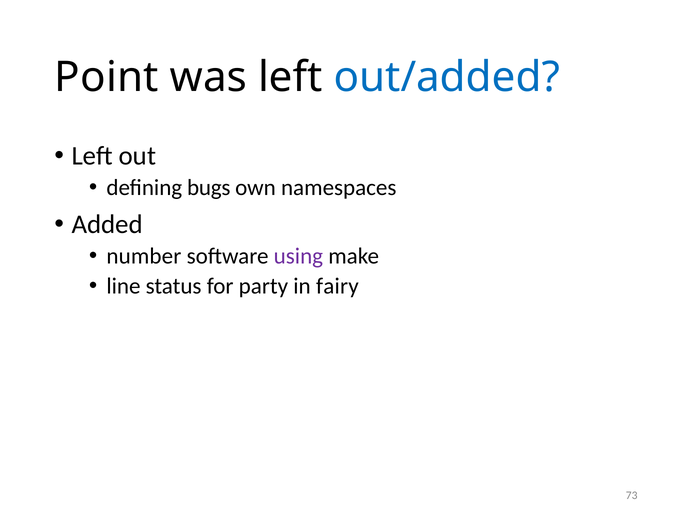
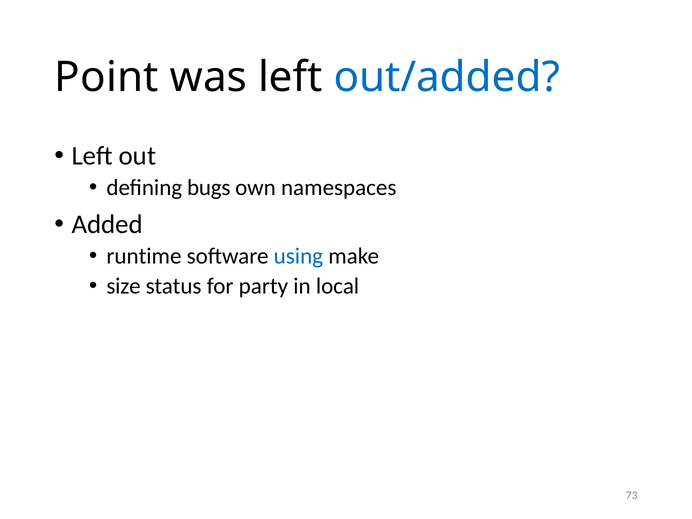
number: number -> runtime (144, 256)
using colour: purple -> blue (298, 256)
line: line -> size (124, 286)
fairy: fairy -> local (338, 286)
